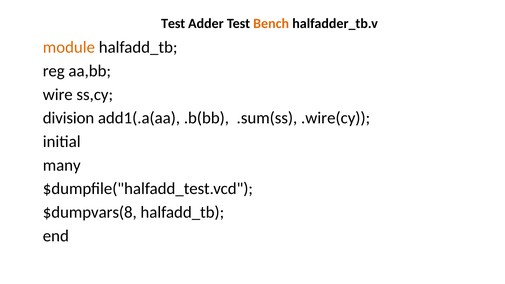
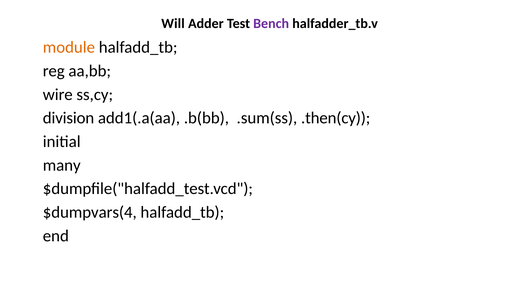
Test: Test -> Will (173, 23)
Bench colour: orange -> purple (271, 23)
.wire(cy: .wire(cy -> .then(cy (336, 118)
$dumpvars(8: $dumpvars(8 -> $dumpvars(4 (90, 212)
